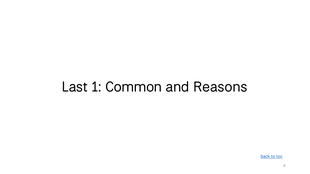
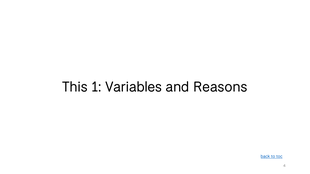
Last: Last -> This (75, 87)
Common: Common -> Variables (134, 87)
